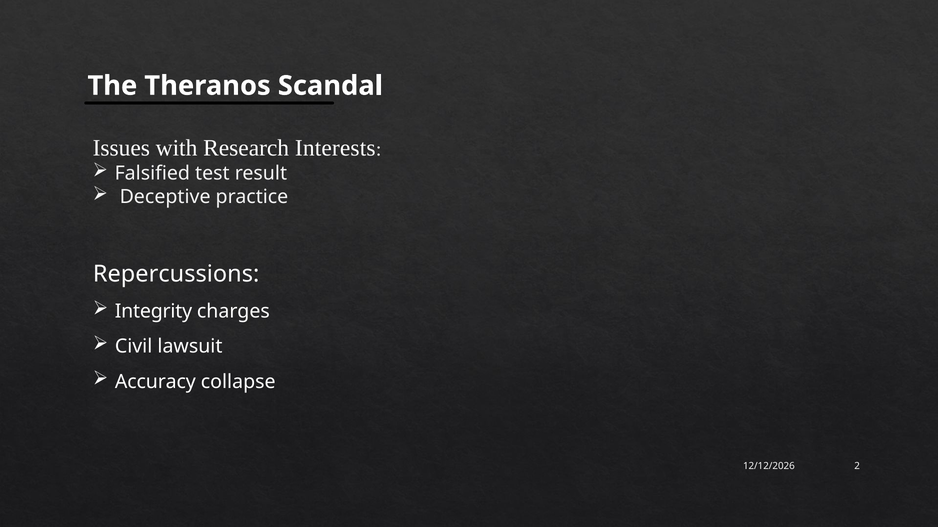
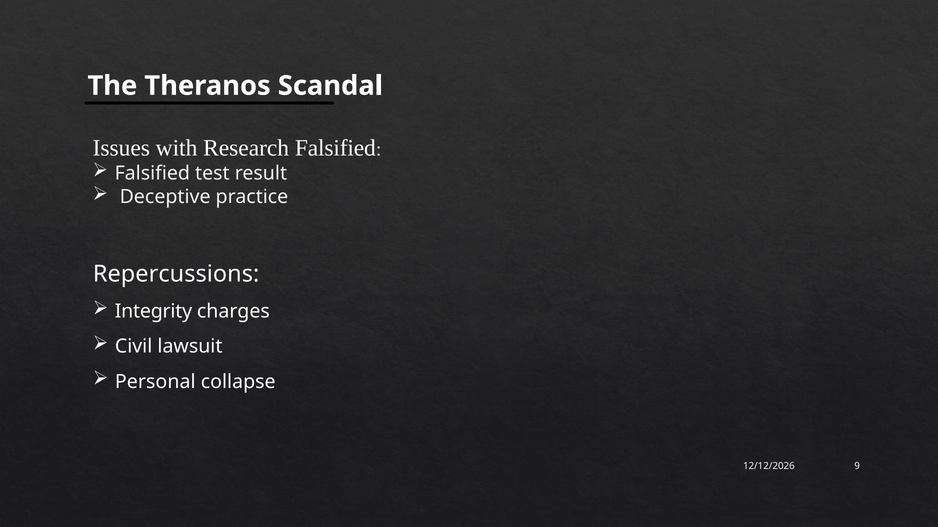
Research Interests: Interests -> Falsified (335, 148)
Accuracy: Accuracy -> Personal (155, 382)
2: 2 -> 9 (857, 467)
